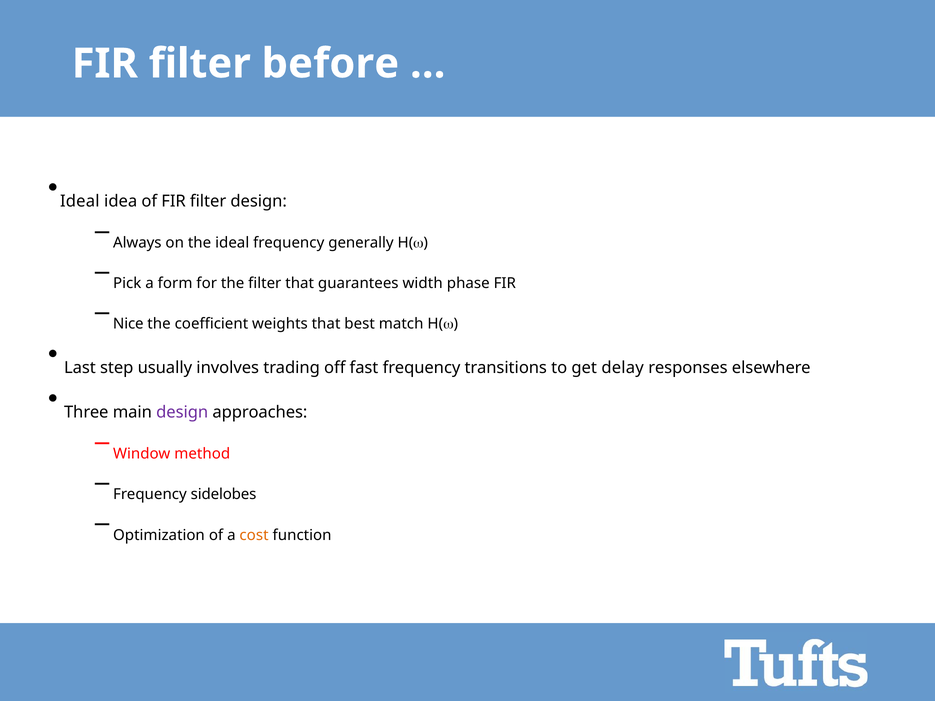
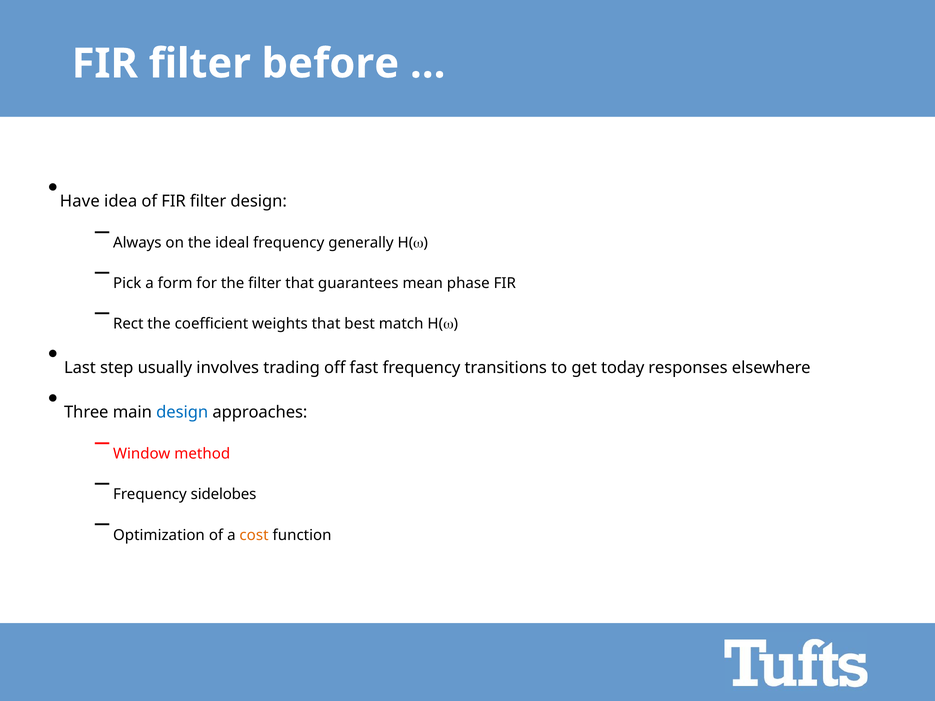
Ideal: Ideal -> Have (80, 201)
width: width -> mean (423, 283)
Nice: Nice -> Rect (128, 324)
delay: delay -> today (623, 368)
design colour: purple -> blue (182, 413)
